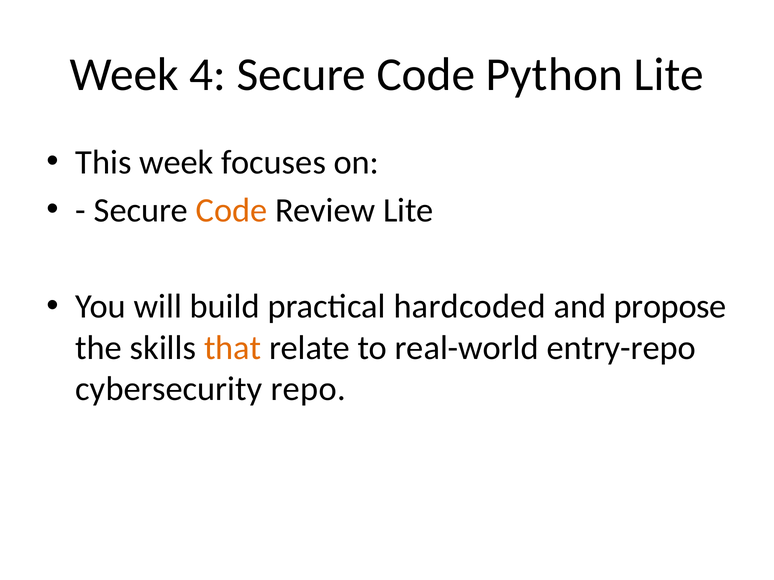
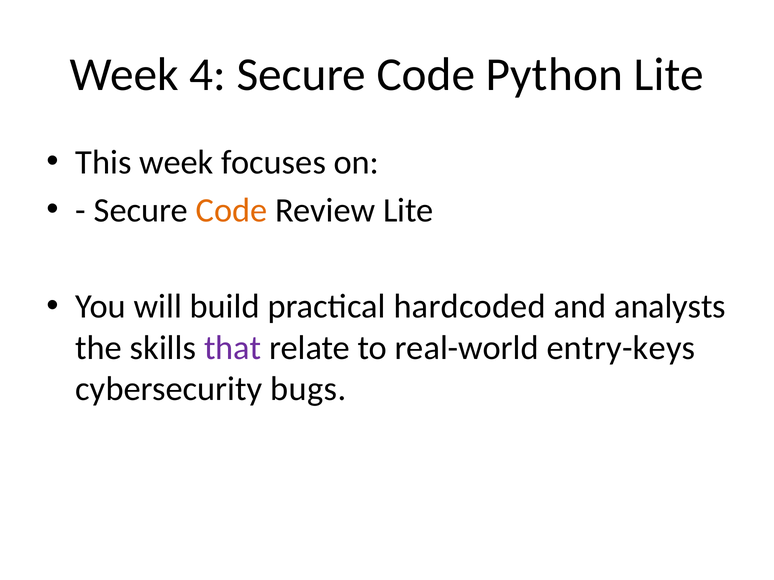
propose: propose -> analysts (670, 307)
that colour: orange -> purple (233, 348)
entry-repo: entry-repo -> entry-keys (621, 348)
repo: repo -> bugs (308, 389)
